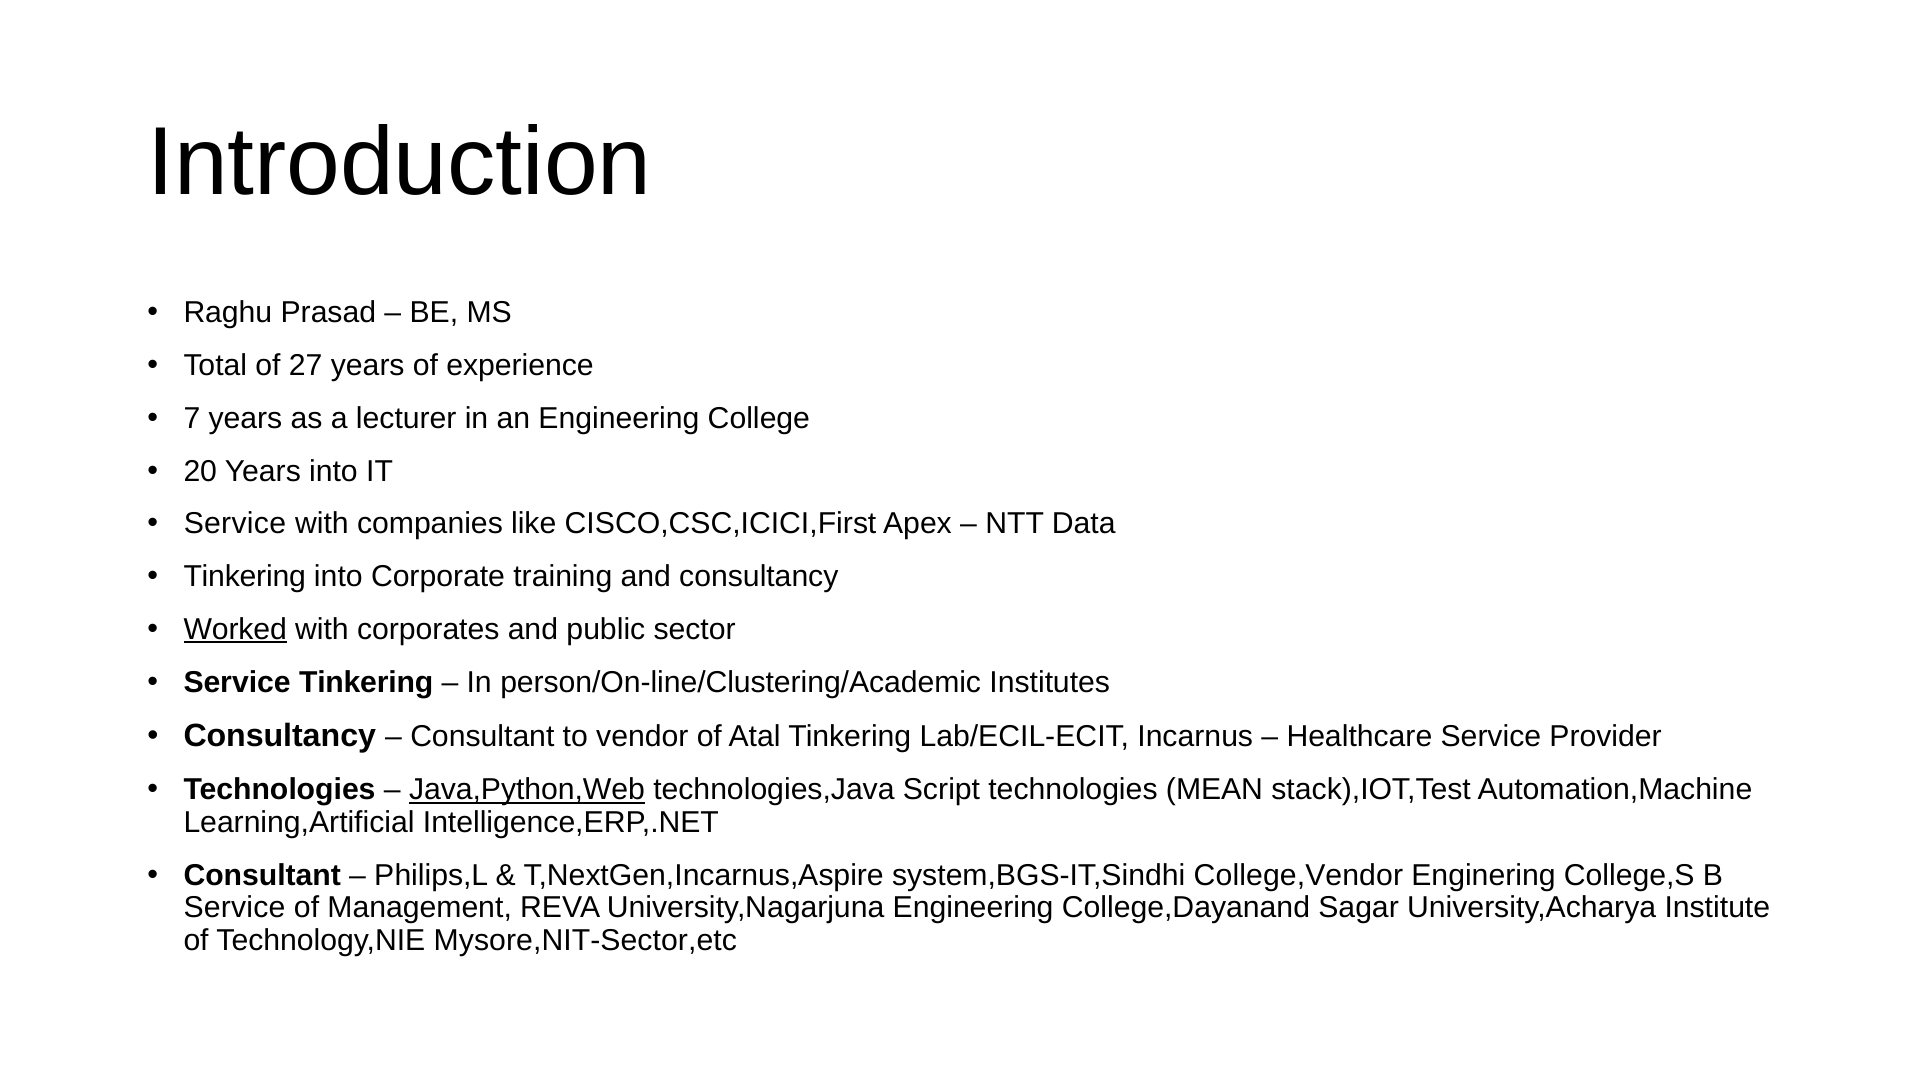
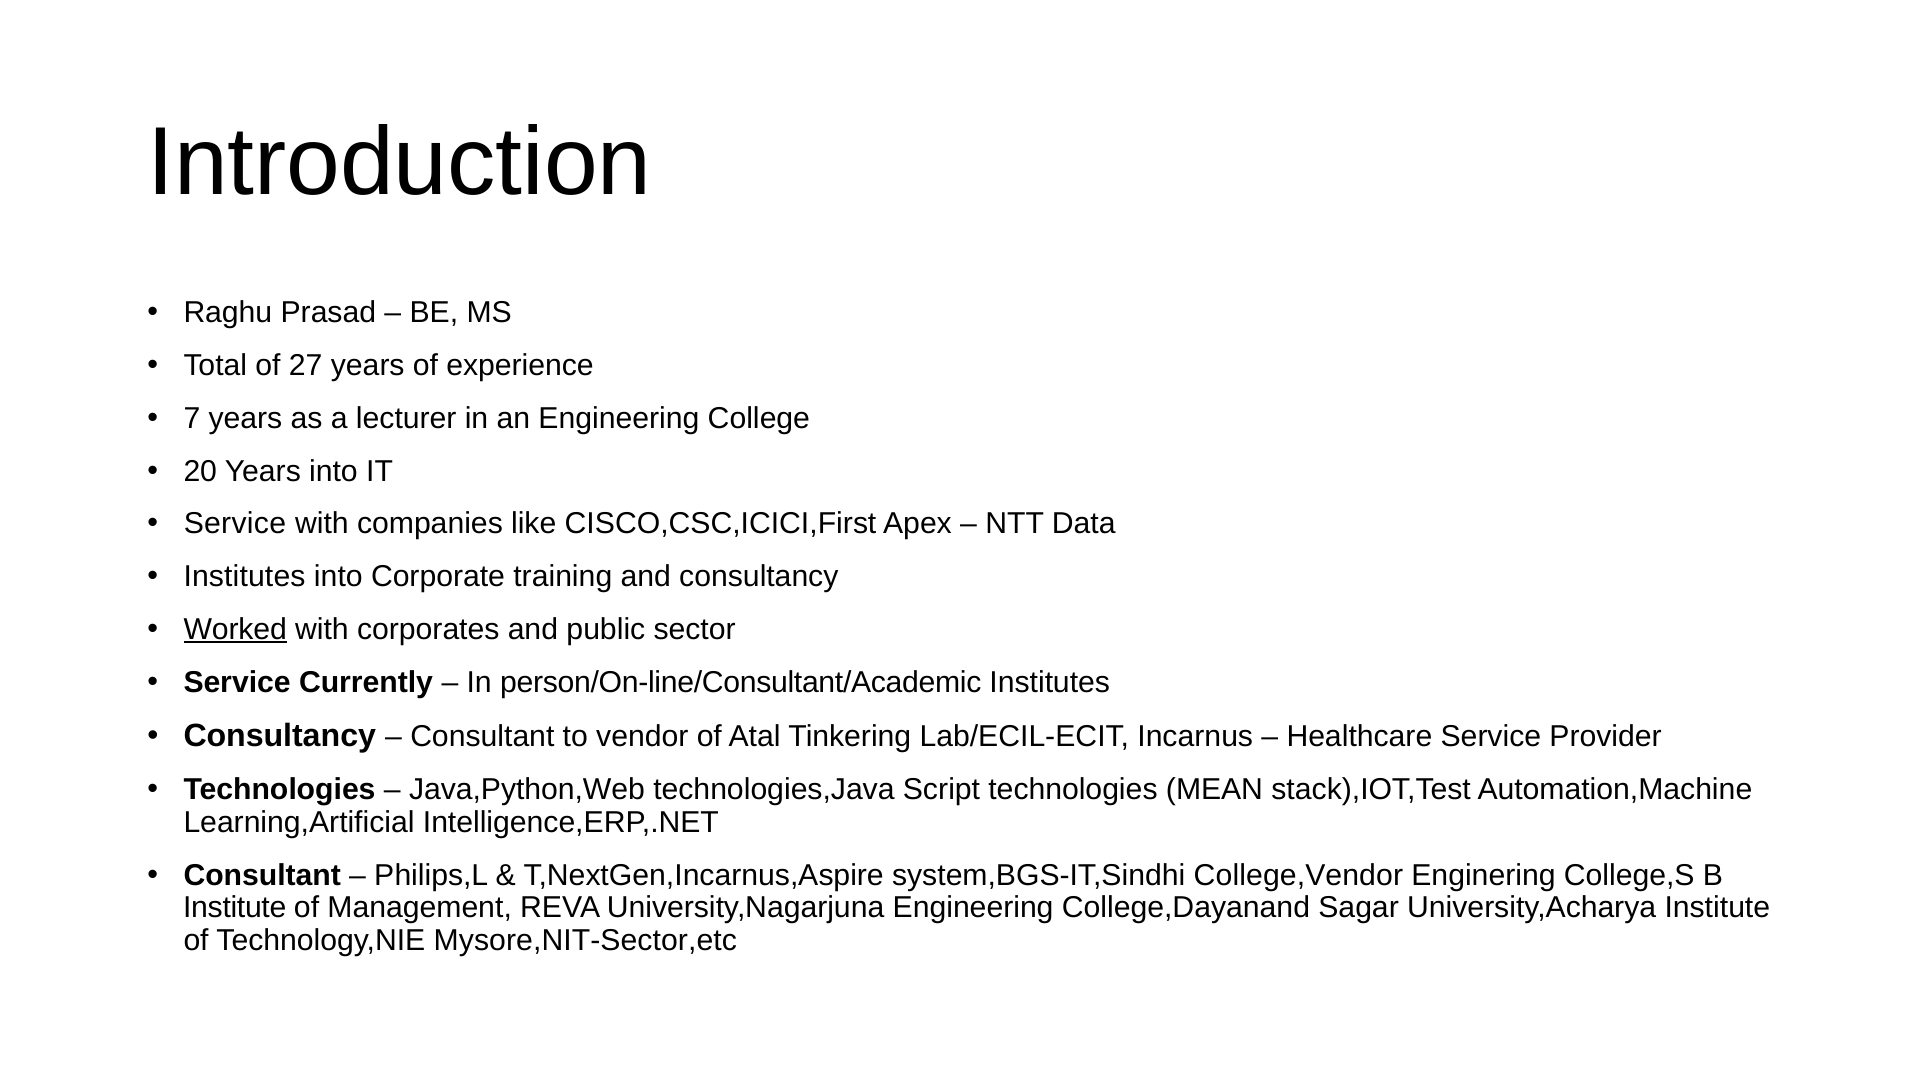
Tinkering: Tinkering -> Institutes (245, 576)
Service Tinkering: Tinkering -> Currently (366, 682)
person/On-line/Clustering/Academic: person/On-line/Clustering/Academic -> person/On-line/Consultant/Academic (741, 682)
Java,Python,Web underline: present -> none (527, 790)
Service: Service -> Institute (235, 908)
